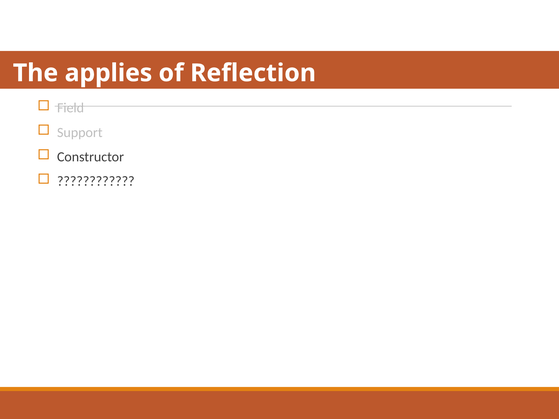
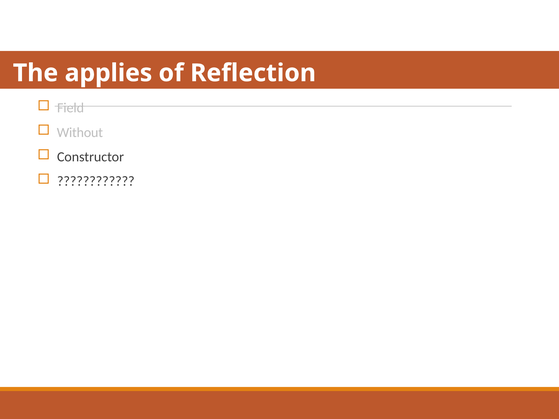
Support: Support -> Without (80, 132)
